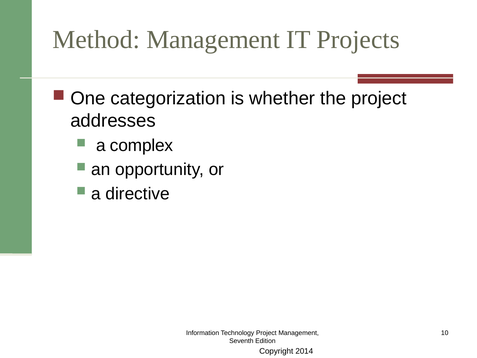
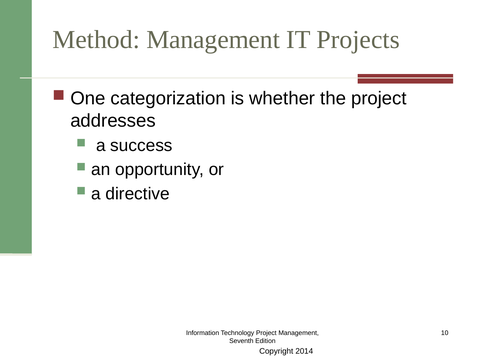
complex: complex -> success (141, 145)
